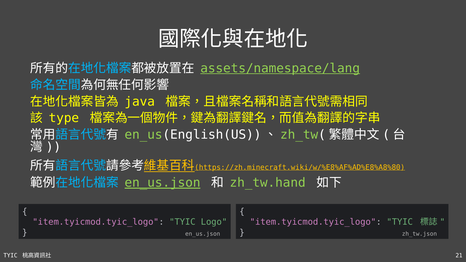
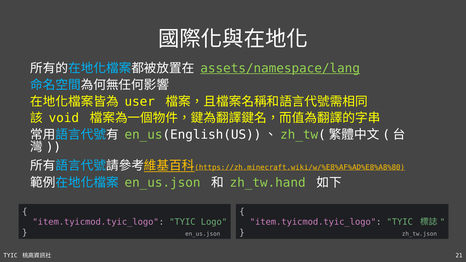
java: java -> user (140, 102)
type: type -> void (64, 118)
en_us.json underline: present -> none (162, 183)
